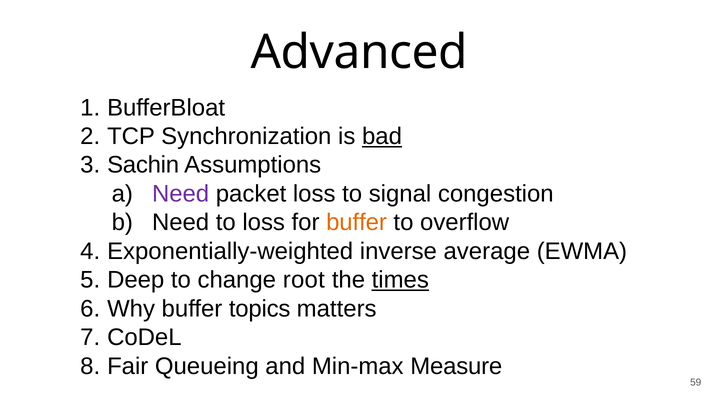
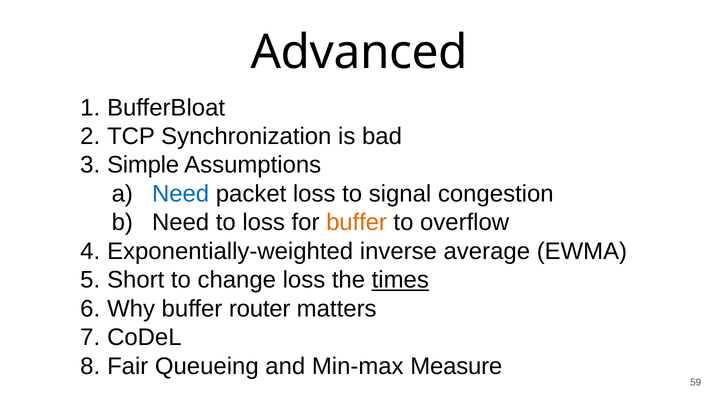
bad underline: present -> none (382, 136)
Sachin: Sachin -> Simple (143, 165)
Need colour: purple -> blue (181, 194)
Deep: Deep -> Short (136, 280)
change root: root -> loss (304, 280)
topics: topics -> router (260, 309)
